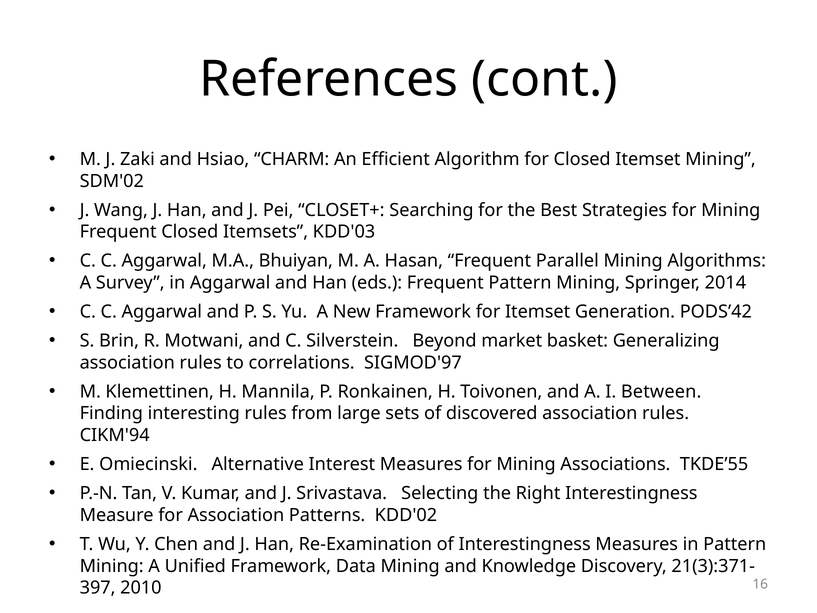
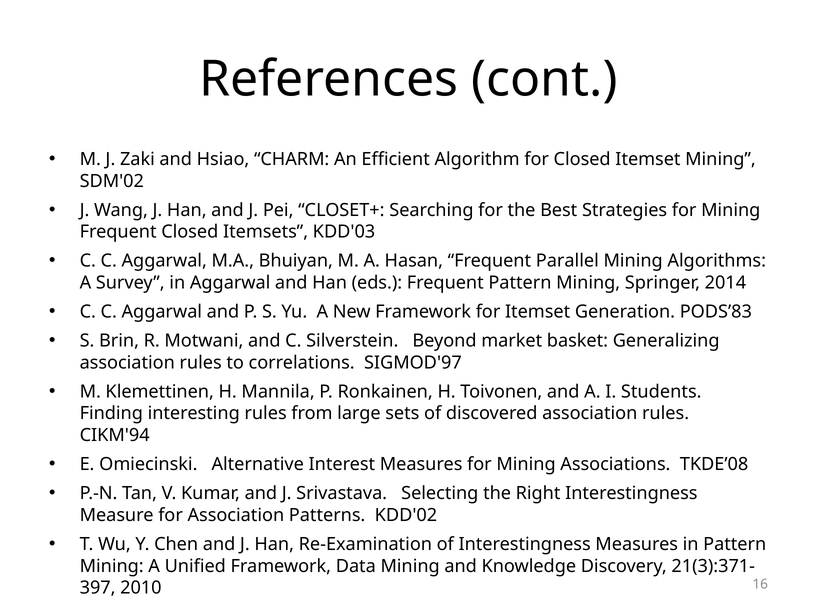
PODS’42: PODS’42 -> PODS’83 (716, 312)
Between: Between -> Students (661, 392)
TKDE’55: TKDE’55 -> TKDE’08 (714, 464)
